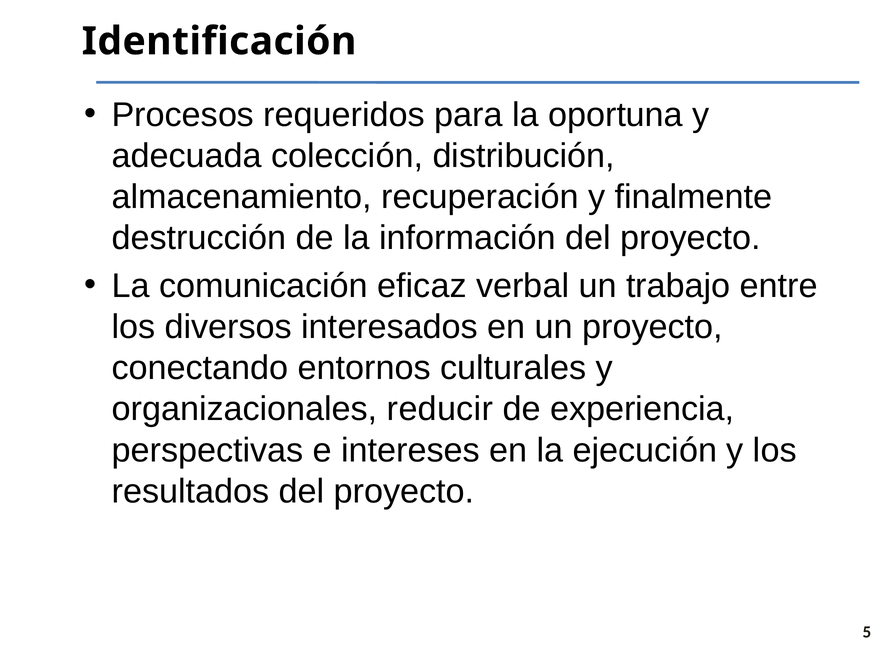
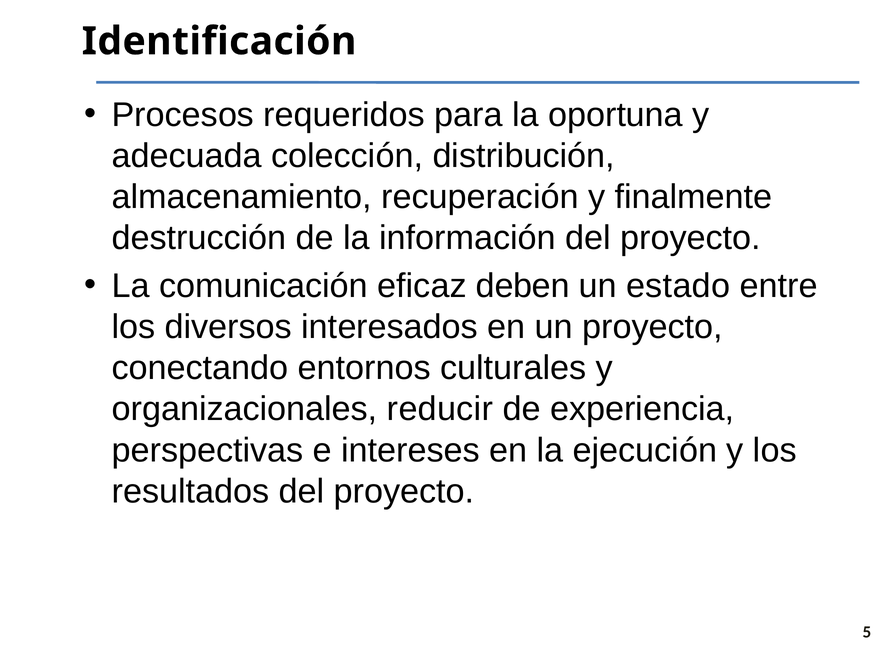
verbal: verbal -> deben (523, 286)
trabajo: trabajo -> estado (678, 286)
